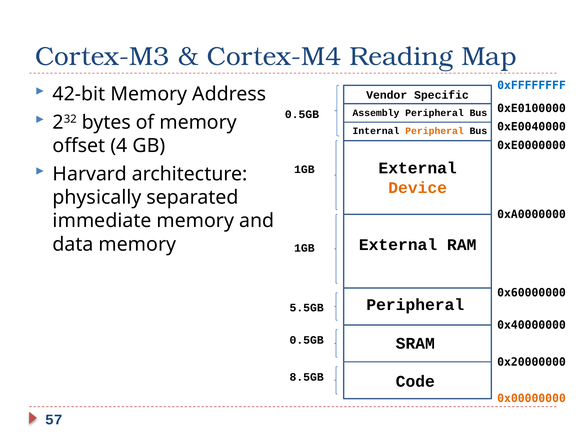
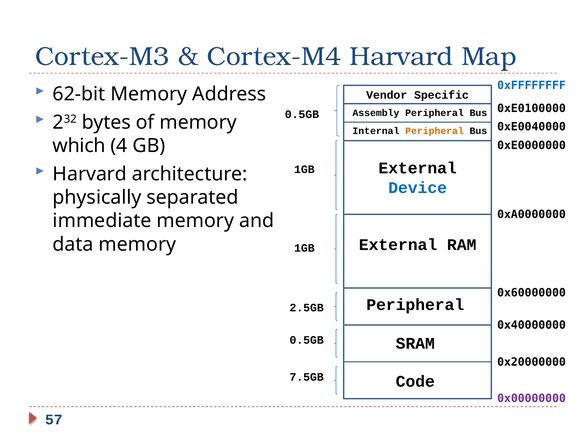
Cortex-M4 Reading: Reading -> Harvard (401, 57)
42-bit: 42-bit -> 62-bit (79, 94)
offset: offset -> which (79, 146)
Device colour: orange -> blue (418, 188)
5.5GB: 5.5GB -> 2.5GB (307, 308)
8.5GB: 8.5GB -> 7.5GB (307, 377)
0x00000000 colour: orange -> purple (532, 399)
